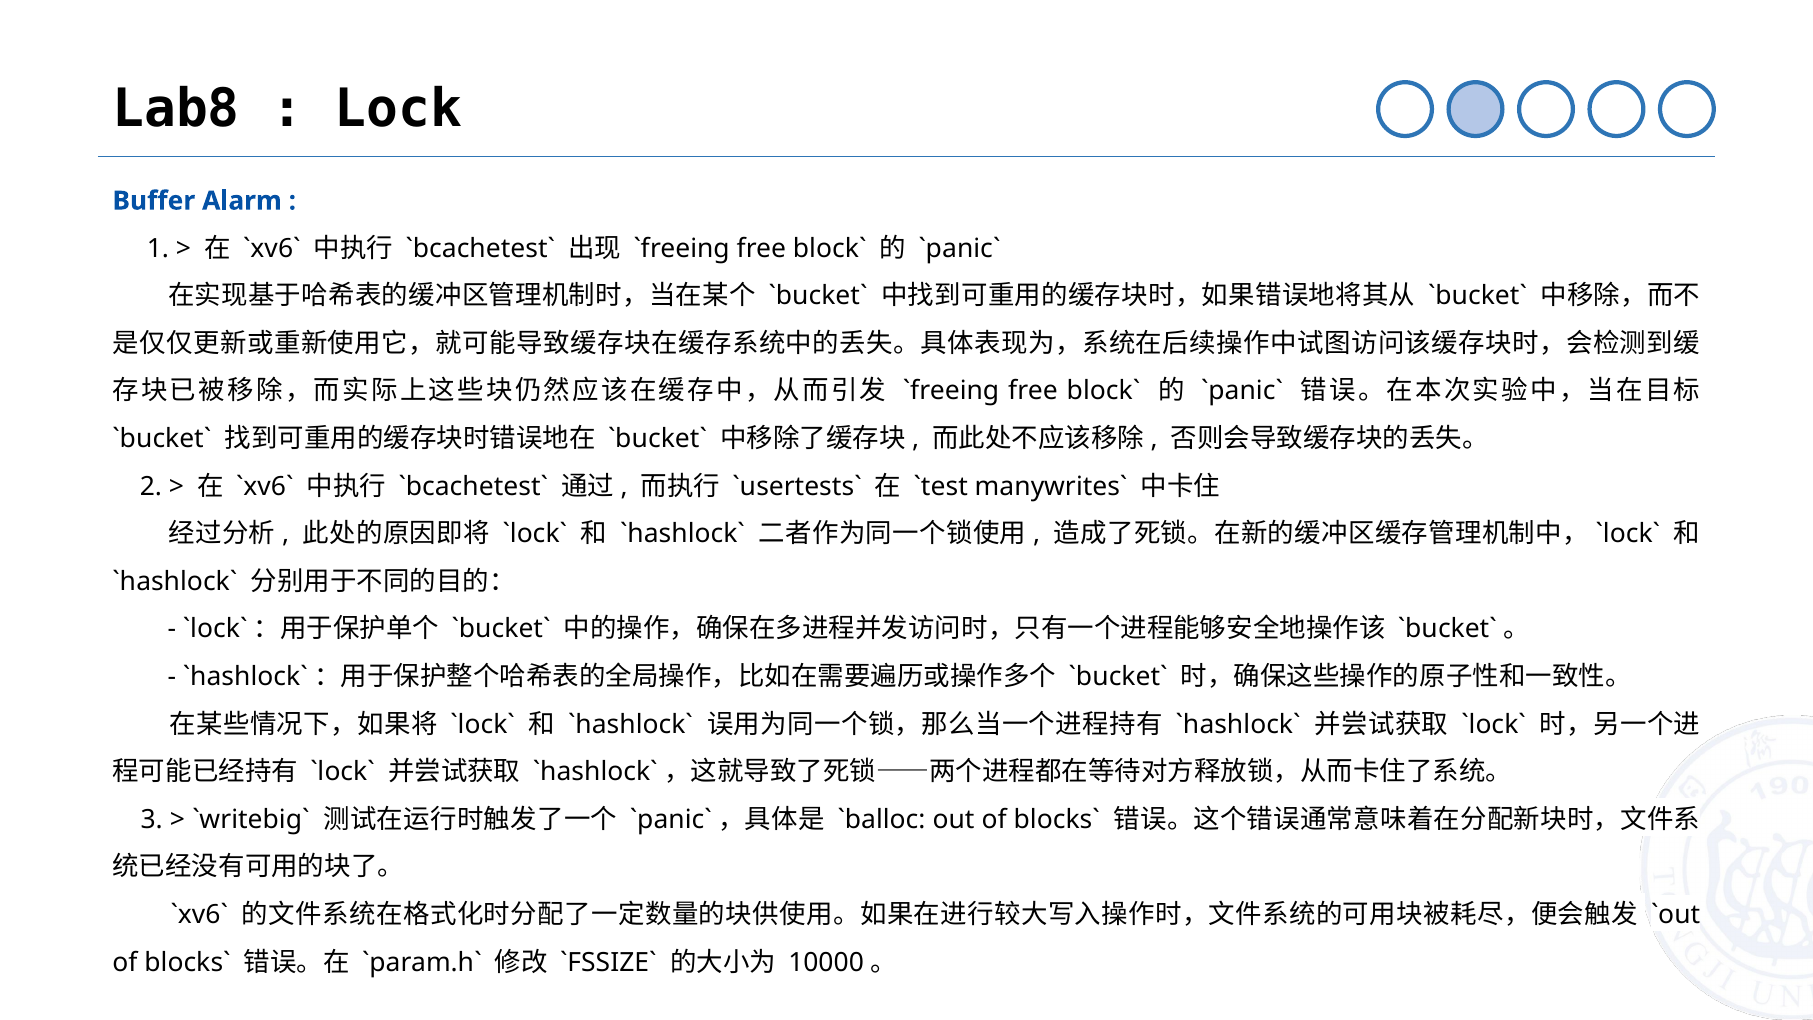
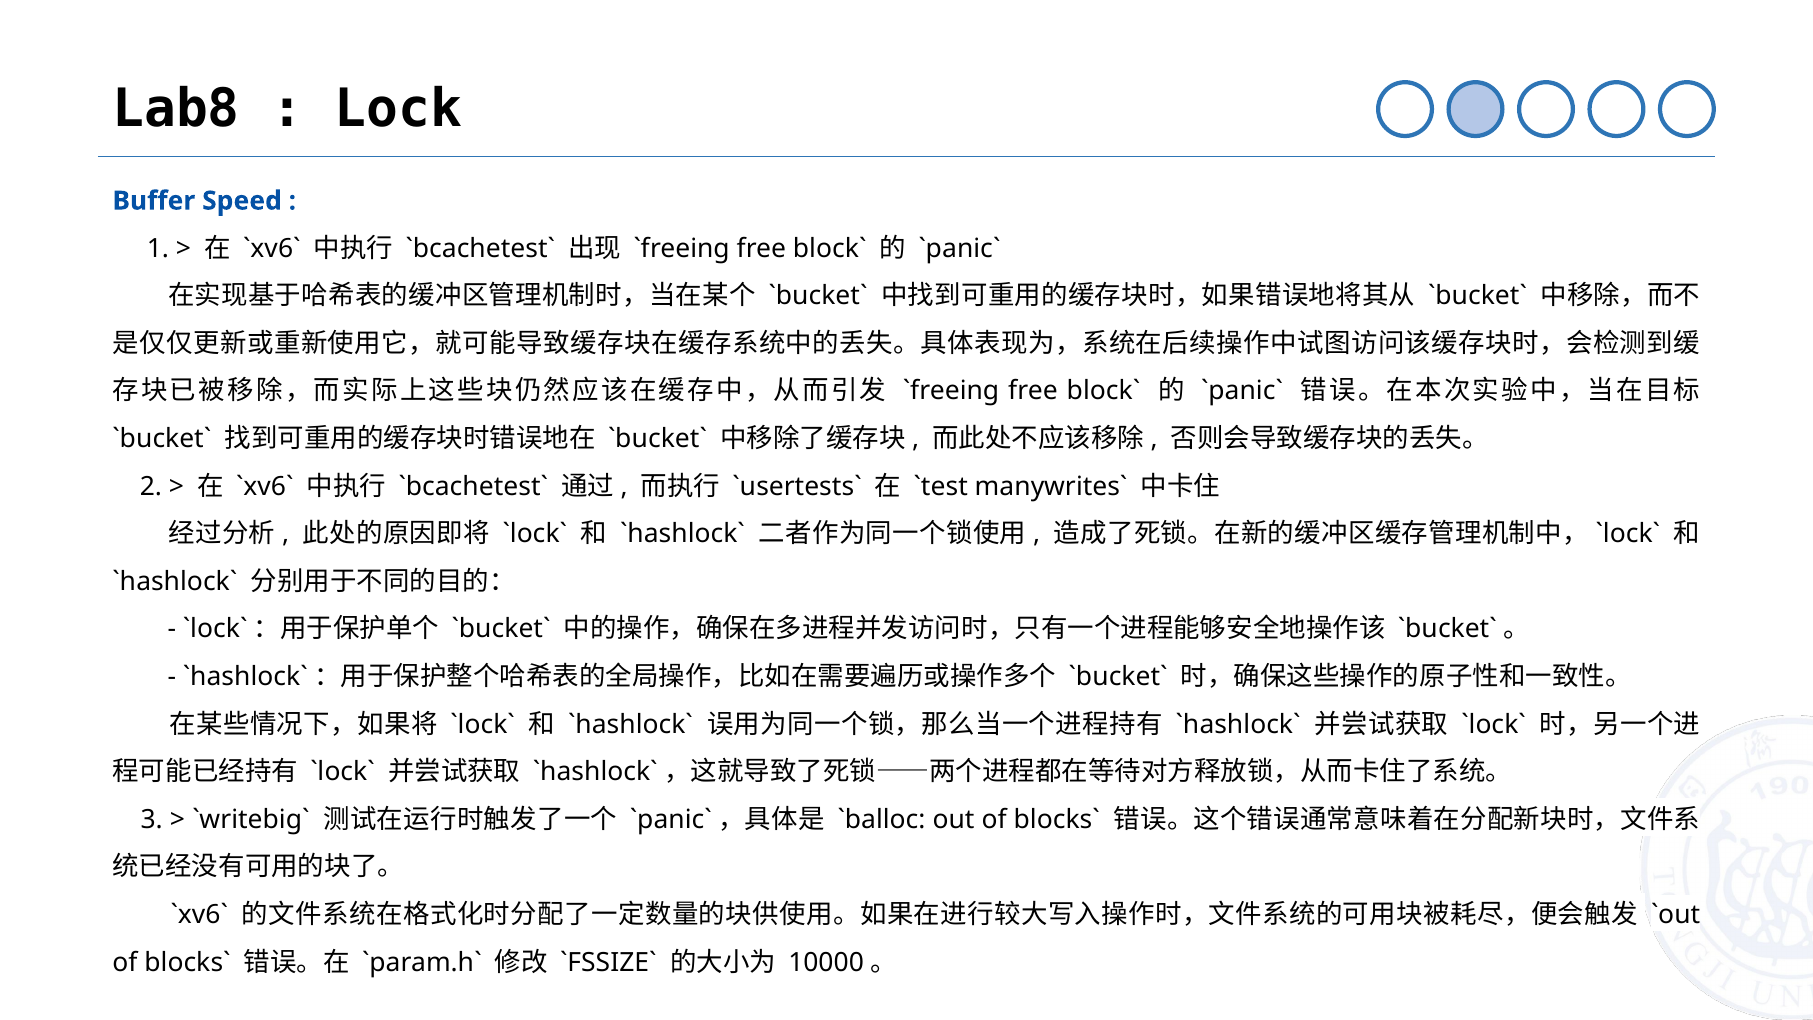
Alarm: Alarm -> Speed (242, 201)
